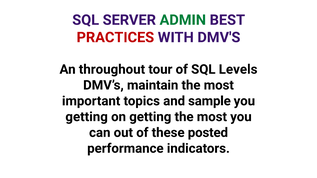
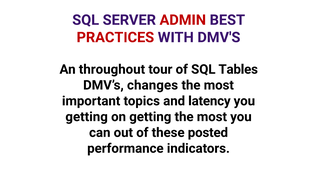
ADMIN colour: green -> red (183, 20)
Levels: Levels -> Tables (238, 69)
maintain: maintain -> changes (153, 85)
sample: sample -> latency (209, 101)
